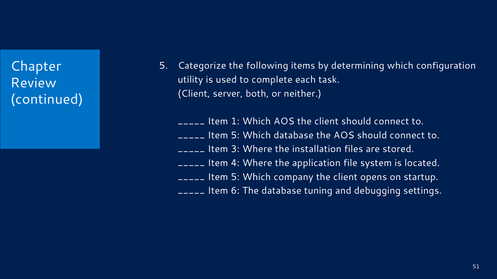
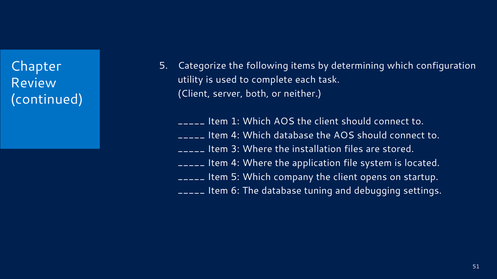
5: 5 -> 4 (235, 136)
